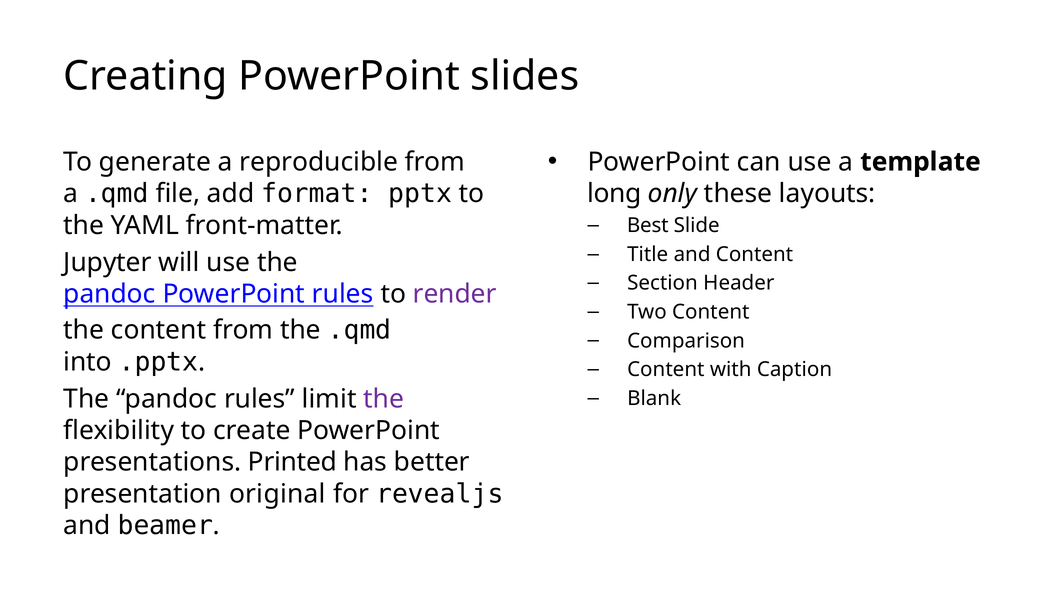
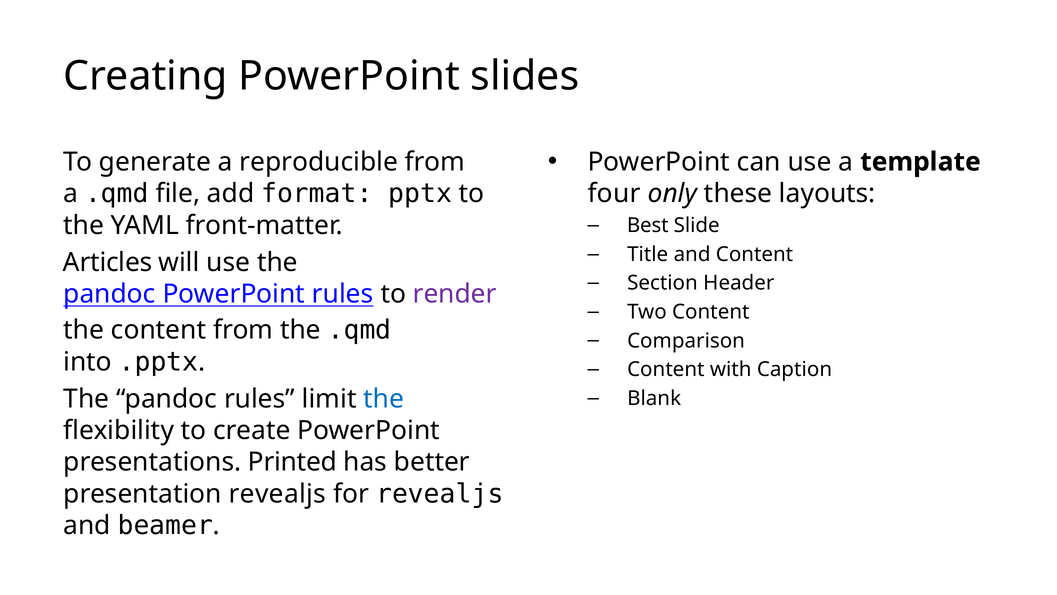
long: long -> four (614, 193)
Jupyter: Jupyter -> Articles (108, 262)
the colour: purple -> blue (384, 399)
presentation original: original -> revealjs (277, 494)
